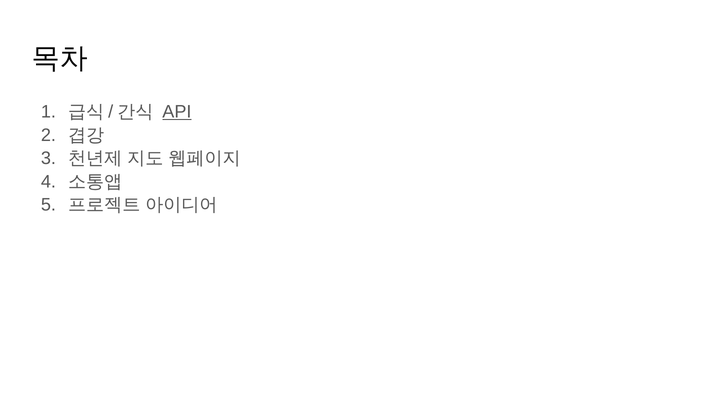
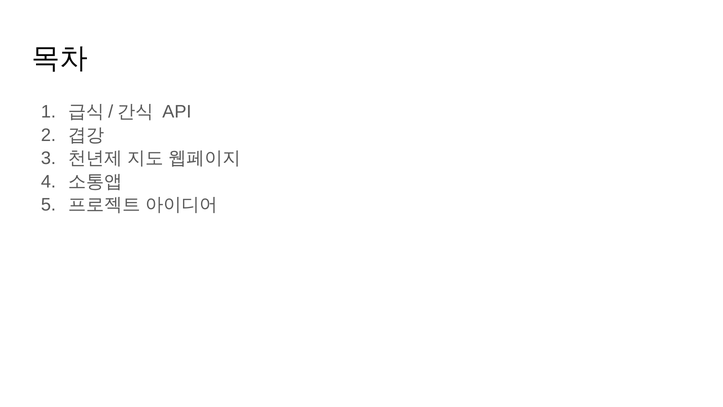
API underline: present -> none (177, 112)
